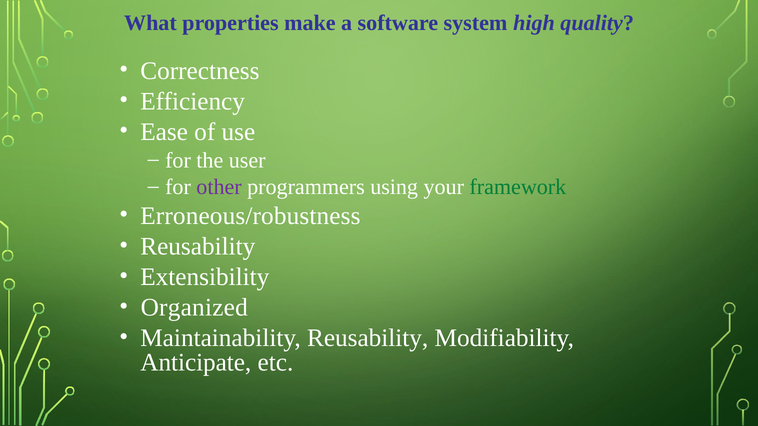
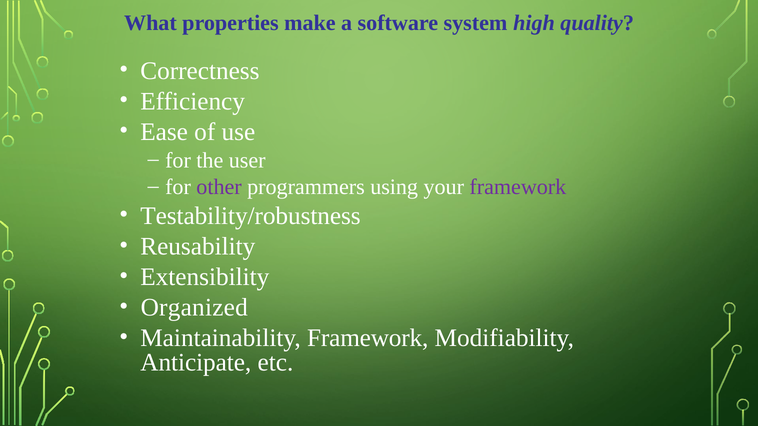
framework colour: green -> purple (518, 187)
Erroneous/robustness: Erroneous/robustness -> Testability/robustness (250, 216)
Maintainability Reusability: Reusability -> Framework (368, 338)
